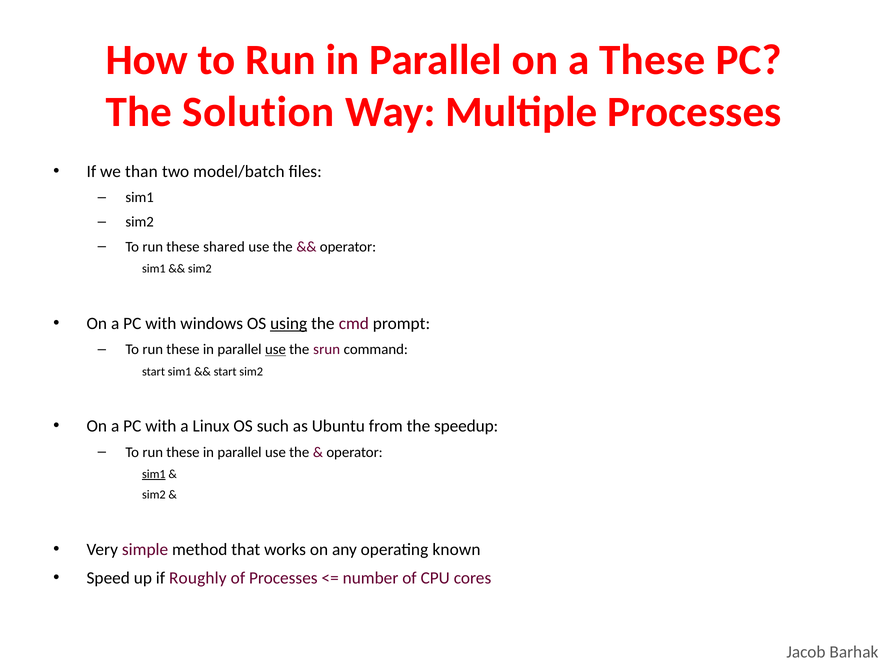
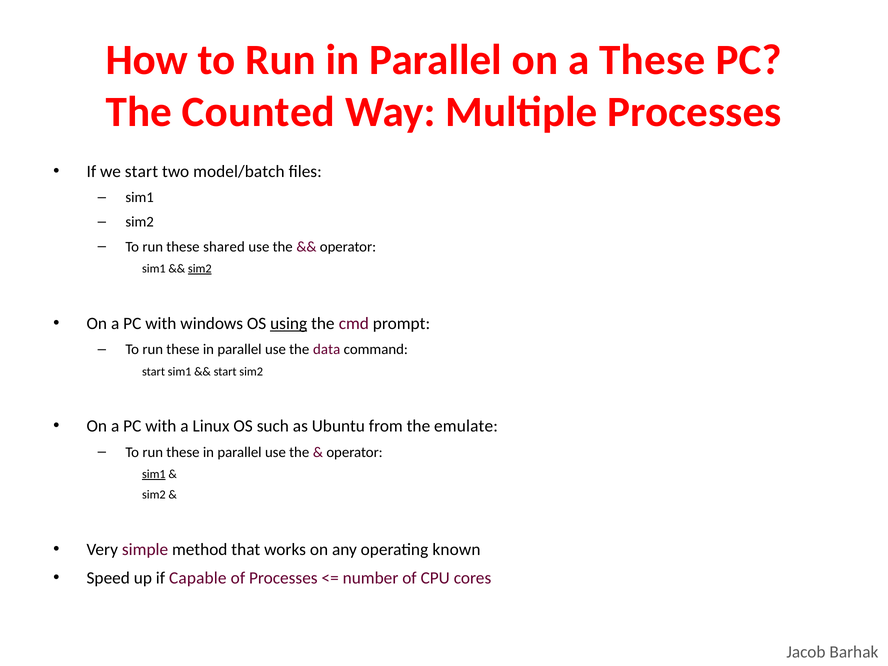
Solution: Solution -> Counted (259, 112)
we than: than -> start (141, 171)
sim2 underline: none -> present (200, 269)
use underline: present -> none (275, 349)
srun: srun -> data (327, 349)
speedup: speedup -> emulate (466, 426)
Roughly: Roughly -> Capable (198, 578)
